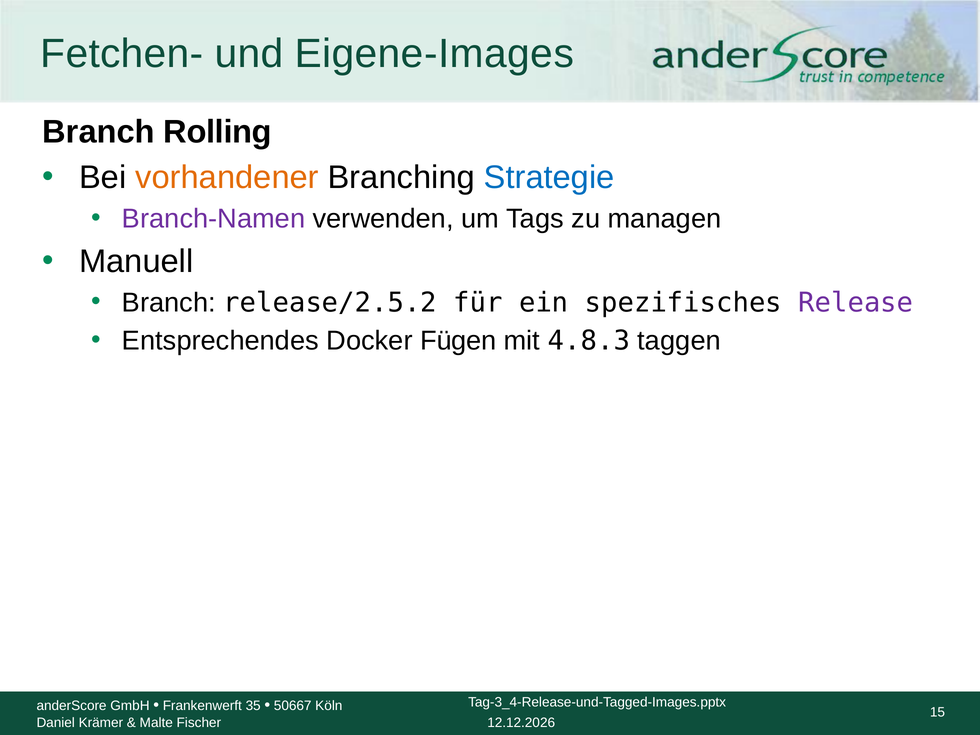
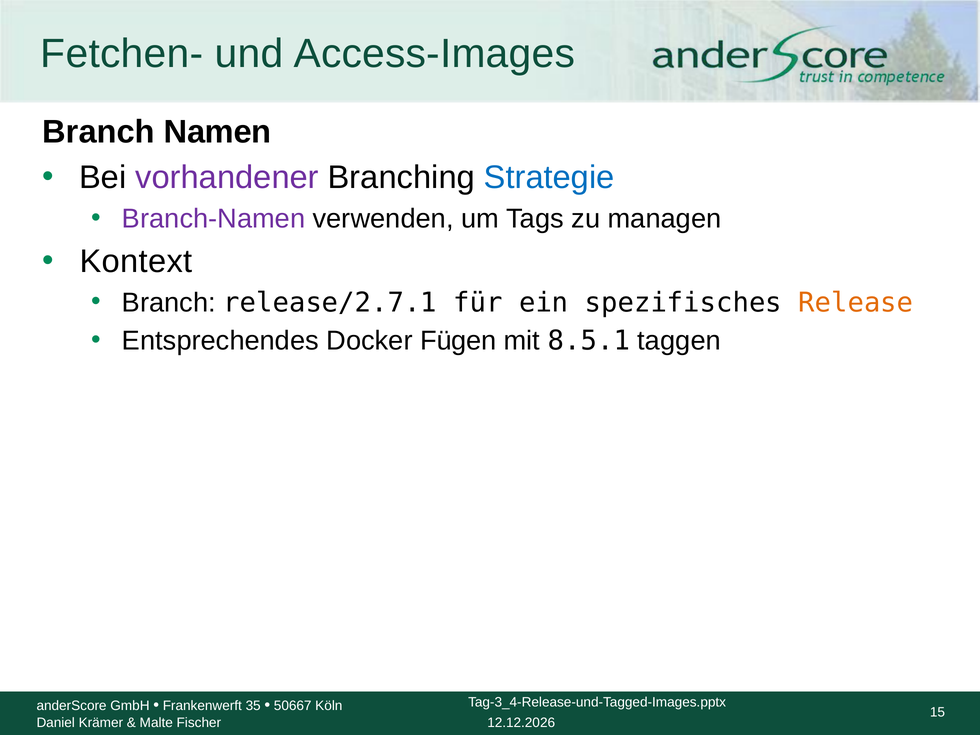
Eigene-Images: Eigene-Images -> Access-Images (434, 54)
Rolling: Rolling -> Namen (218, 132)
vorhandener colour: orange -> purple (227, 178)
Manuell: Manuell -> Kontext (136, 262)
release/2.5.2: release/2.5.2 -> release/2.7.1 (330, 303)
Release colour: purple -> orange (856, 303)
4.8.3: 4.8.3 -> 8.5.1 (589, 341)
